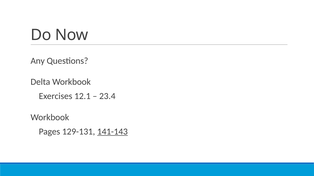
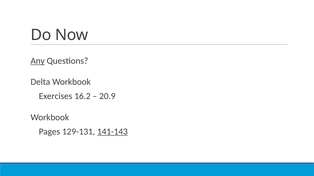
Any underline: none -> present (38, 61)
12.1: 12.1 -> 16.2 (82, 96)
23.4: 23.4 -> 20.9 (107, 96)
